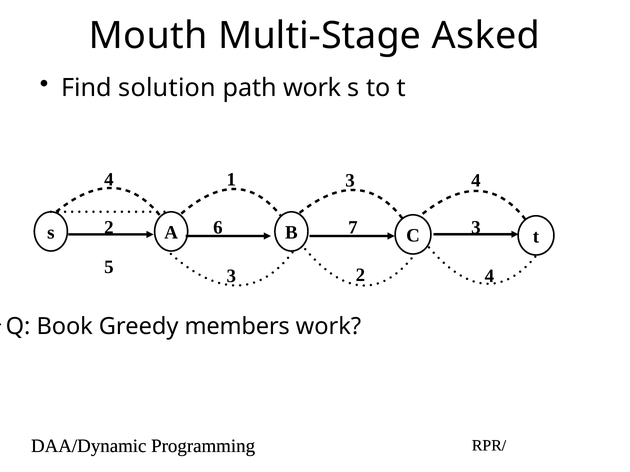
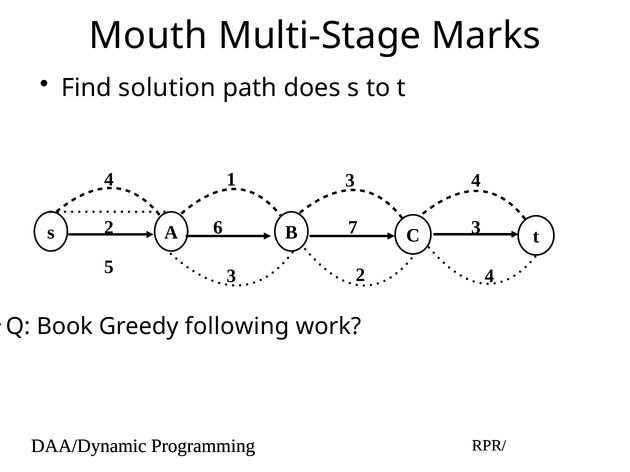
Asked: Asked -> Marks (486, 36)
path work: work -> does (312, 88)
members: members -> following (237, 327)
